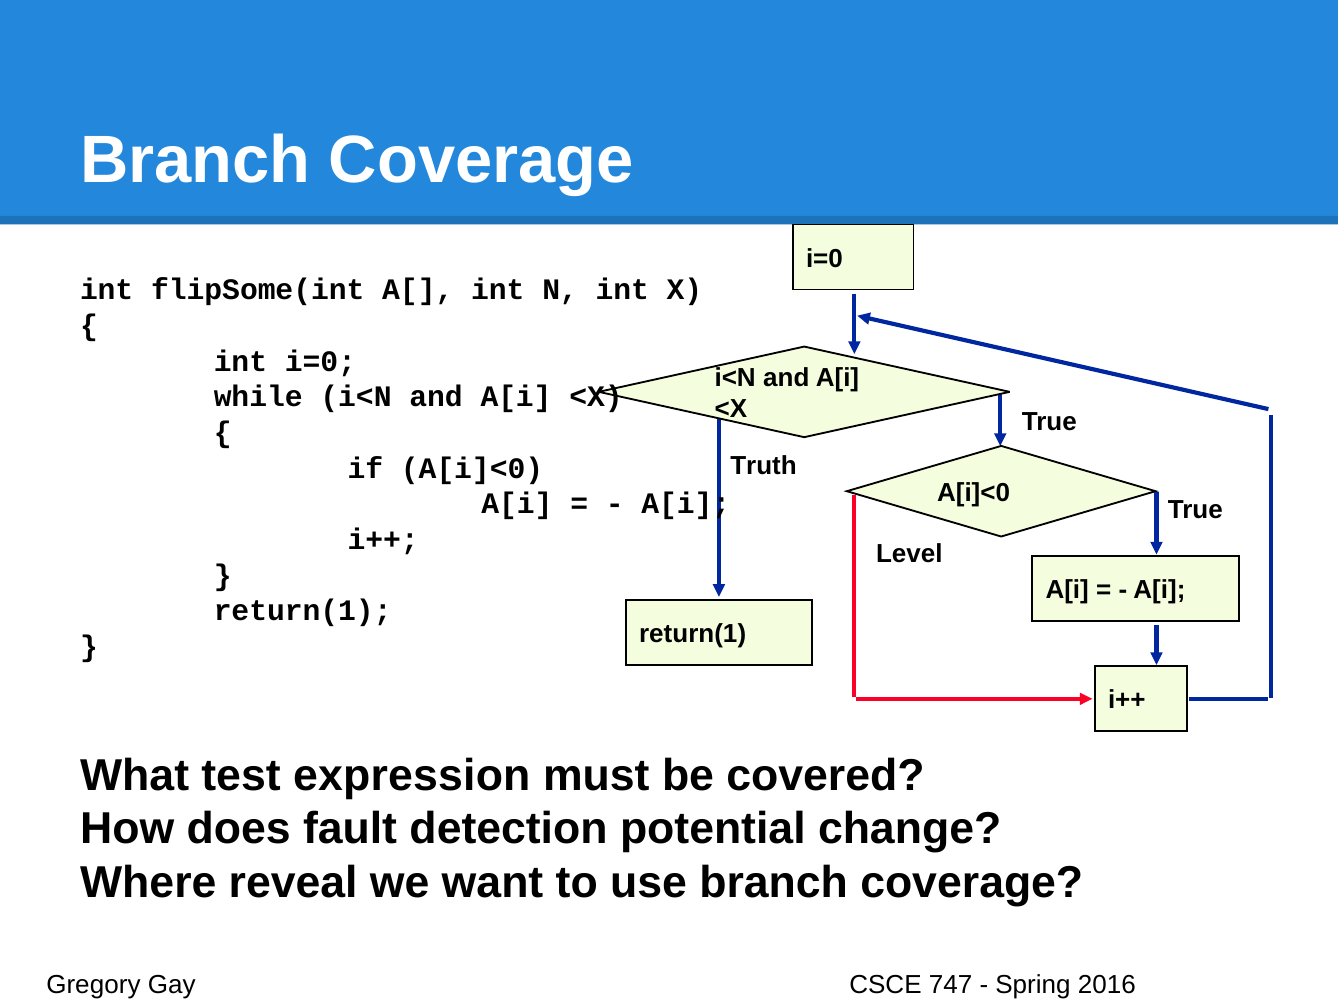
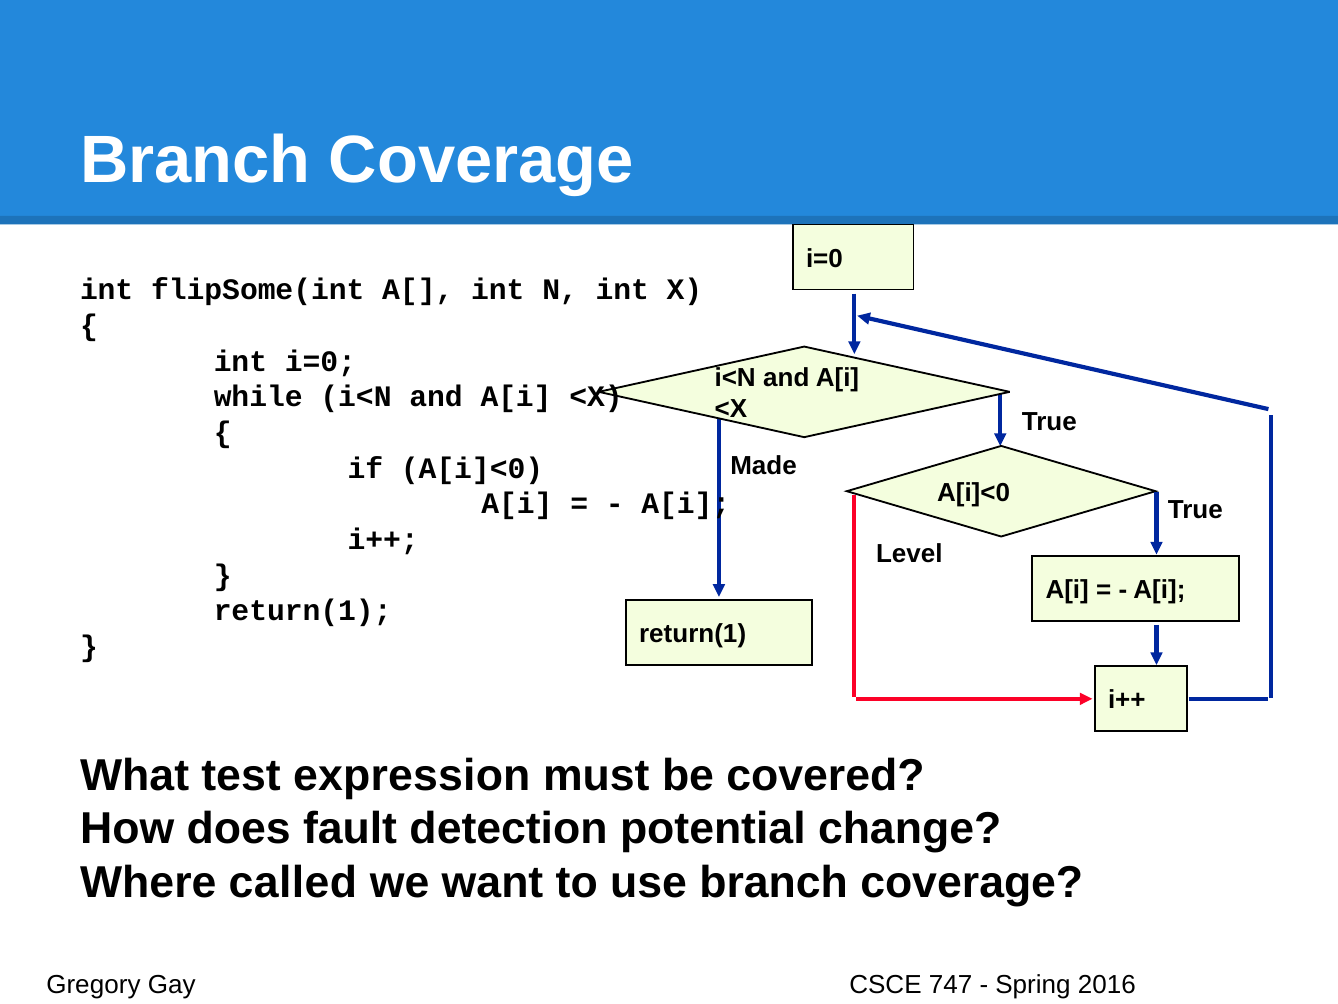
Truth: Truth -> Made (764, 465)
reveal: reveal -> called (293, 882)
